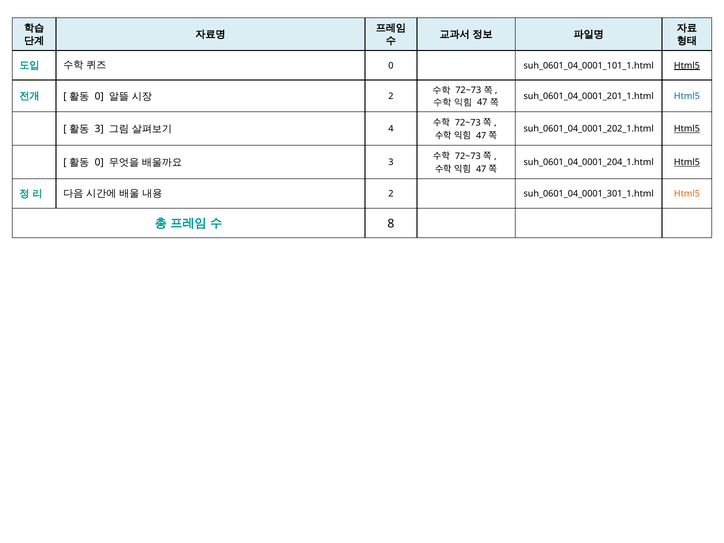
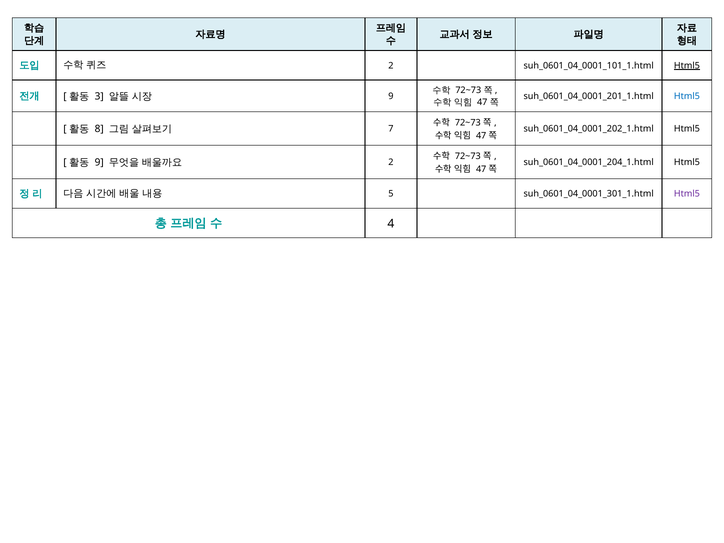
0: 0 -> 2 (391, 66)
0: 0 -> 3 (99, 96)
2: 2 -> 9 (391, 96)
3: 3 -> 8 (99, 129)
4: 4 -> 7 (391, 129)
Html5 underline: present -> none (687, 129)
0: 0 -> 9 (99, 162)
3: 3 -> 2 (391, 162)
Html5 underline: present -> none (687, 162)
2: 2 -> 5 (391, 194)
Html5 colour: orange -> purple (687, 194)
8: 8 -> 4 (391, 224)
